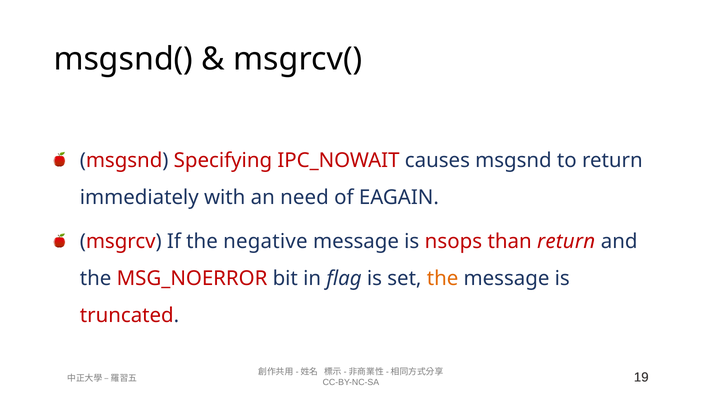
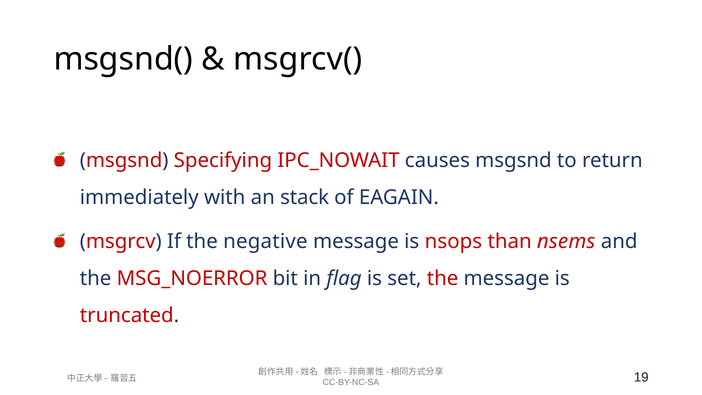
need: need -> stack (305, 197)
than return: return -> nsems (566, 242)
the colour: orange -> red (443, 278)
